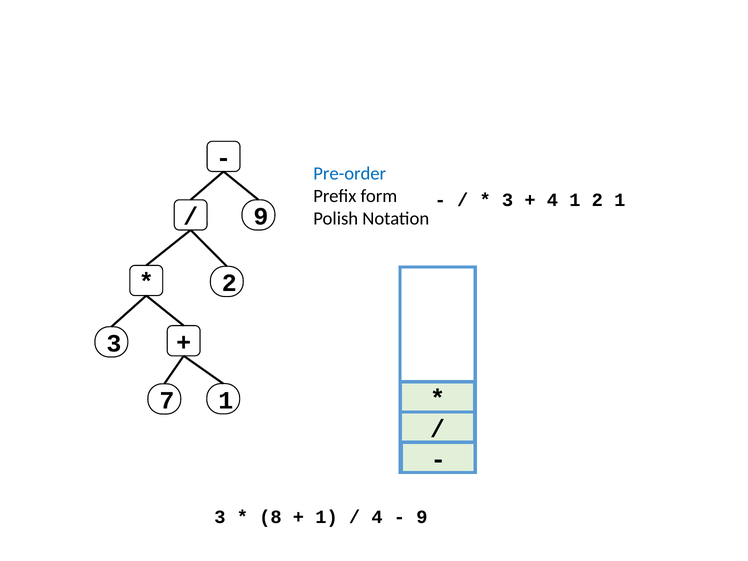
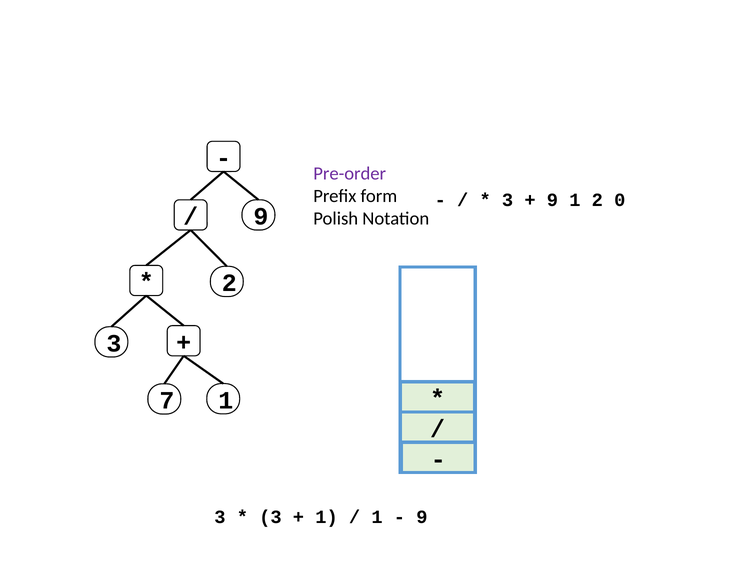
Pre-order colour: blue -> purple (350, 173)
4: 4 -> 9 (552, 200)
2 1: 1 -> 0 (620, 200)
8: 8 -> 3 (270, 517)
4: 4 -> 1 (377, 517)
